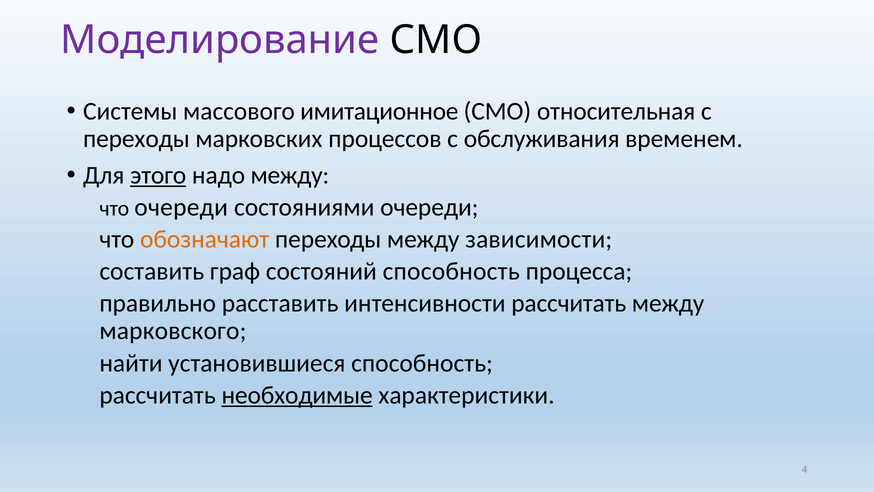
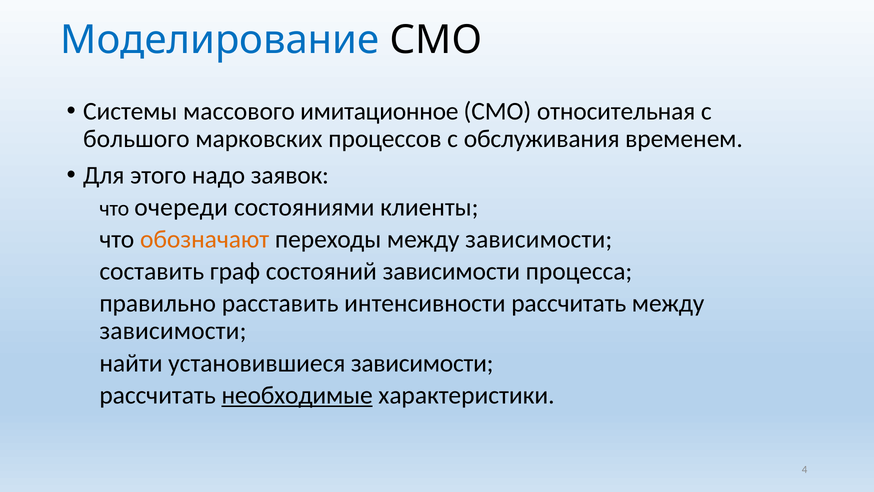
Моделирование colour: purple -> blue (220, 40)
переходы: переходы -> большого (136, 139)
этого underline: present -> none (158, 175)
надо между: между -> заявок (290, 175)
состояниями очереди: очереди -> клиенты (429, 207)
состояний способность: способность -> зависимости (451, 271)
марковского: марковского -> зависимости (173, 331)
установившиеся способность: способность -> зависимости (422, 363)
